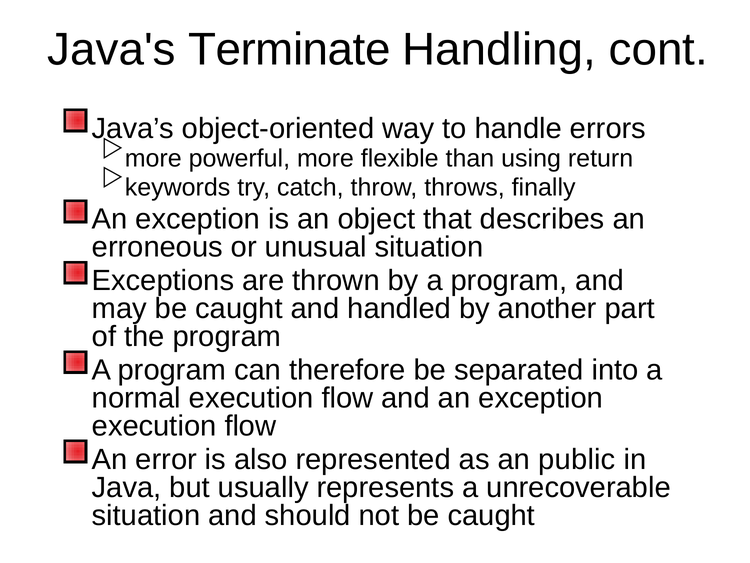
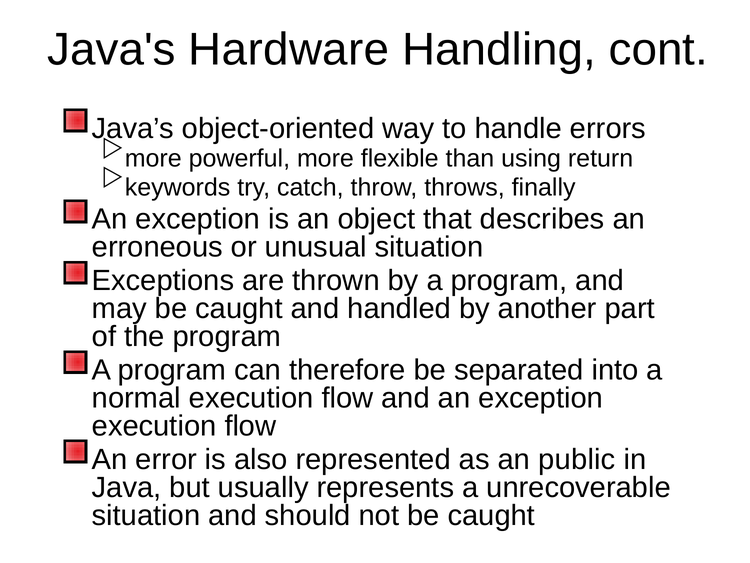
Terminate: Terminate -> Hardware (289, 49)
